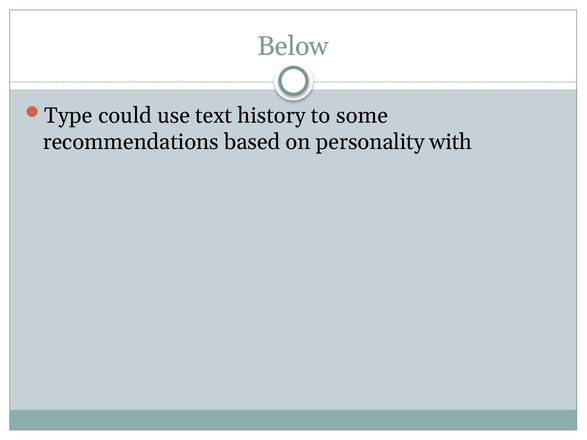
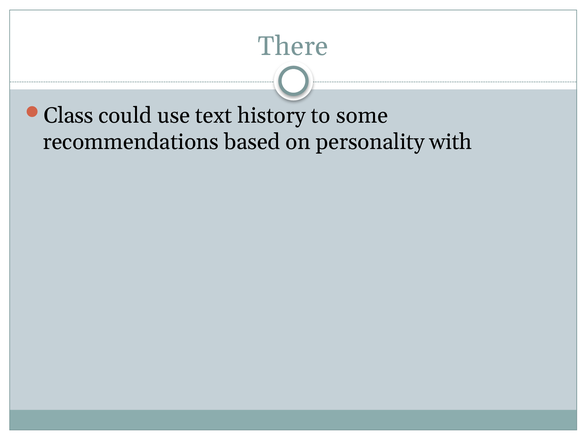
Below: Below -> There (293, 46)
Type: Type -> Class (69, 116)
